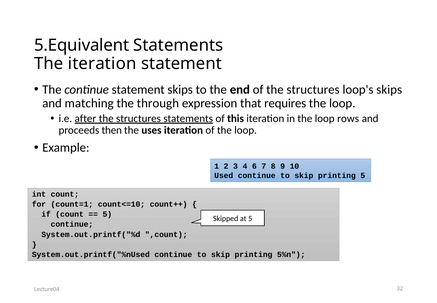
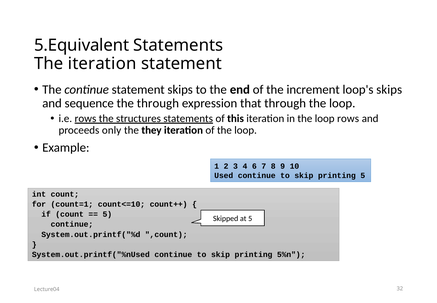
of the structures: structures -> increment (313, 89)
matching: matching -> sequence (89, 103)
that requires: requires -> through (285, 103)
i.e after: after -> rows (85, 118)
then: then -> only (112, 130)
uses: uses -> they (152, 130)
